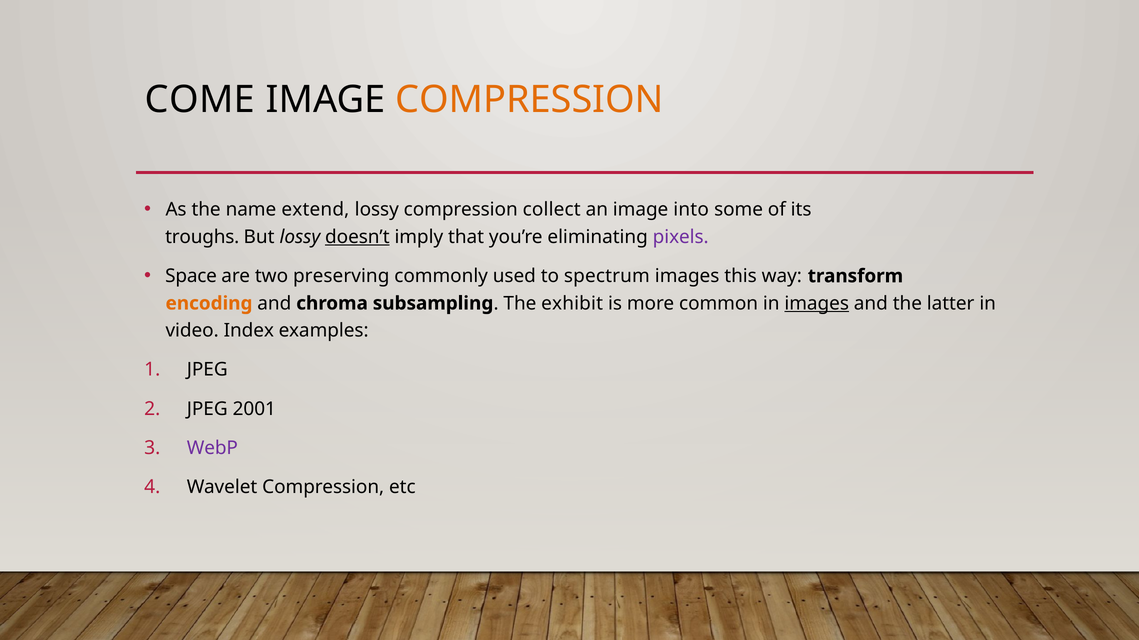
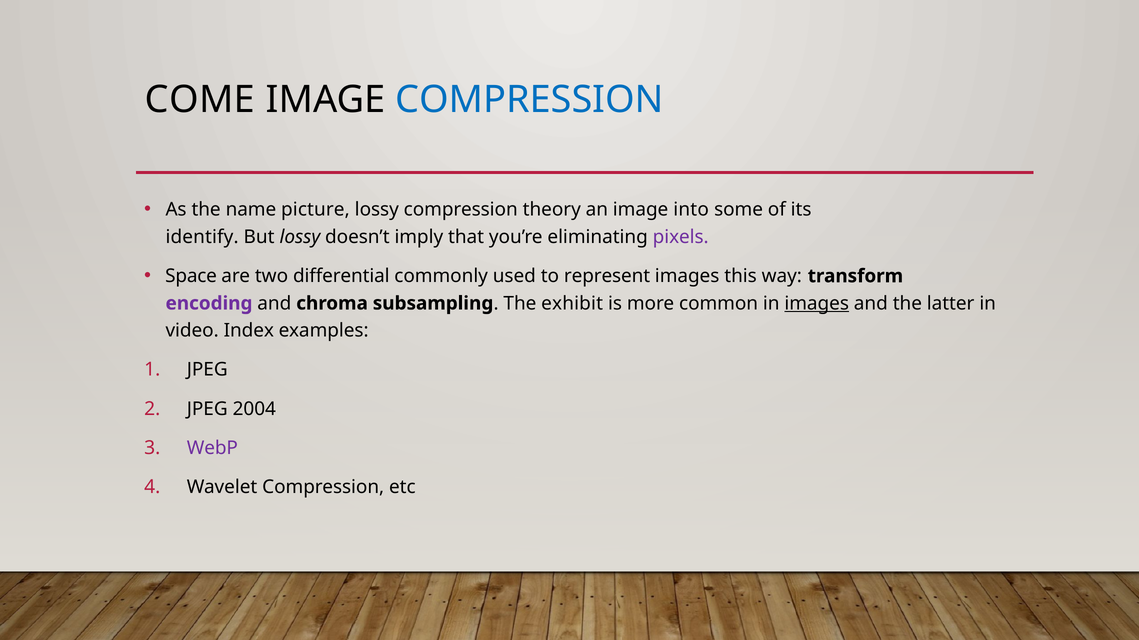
COMPRESSION colour: orange -> blue (530, 100)
extend: extend -> picture (315, 210)
collect: collect -> theory (552, 210)
troughs: troughs -> identify (202, 237)
doesn’t underline: present -> none (357, 237)
preserving: preserving -> differential (341, 276)
spectrum: spectrum -> represent (607, 276)
encoding colour: orange -> purple (209, 304)
2001: 2001 -> 2004 (254, 409)
